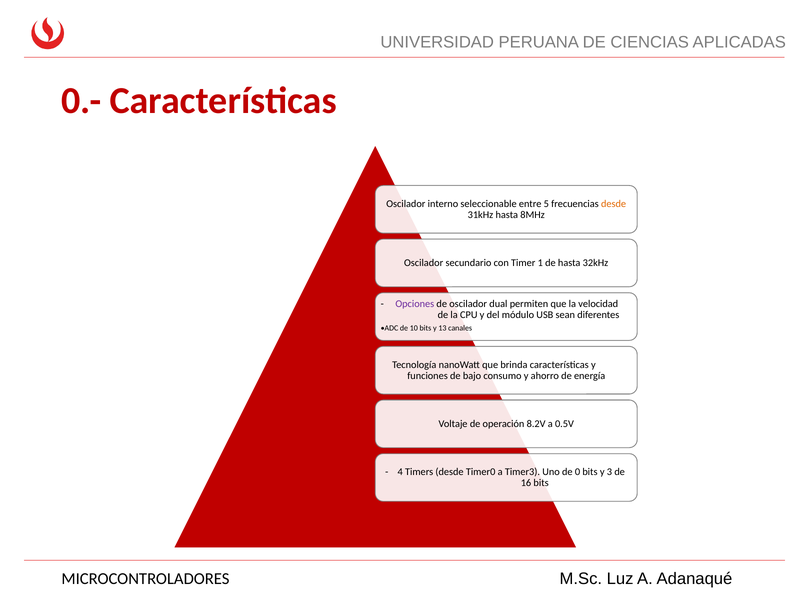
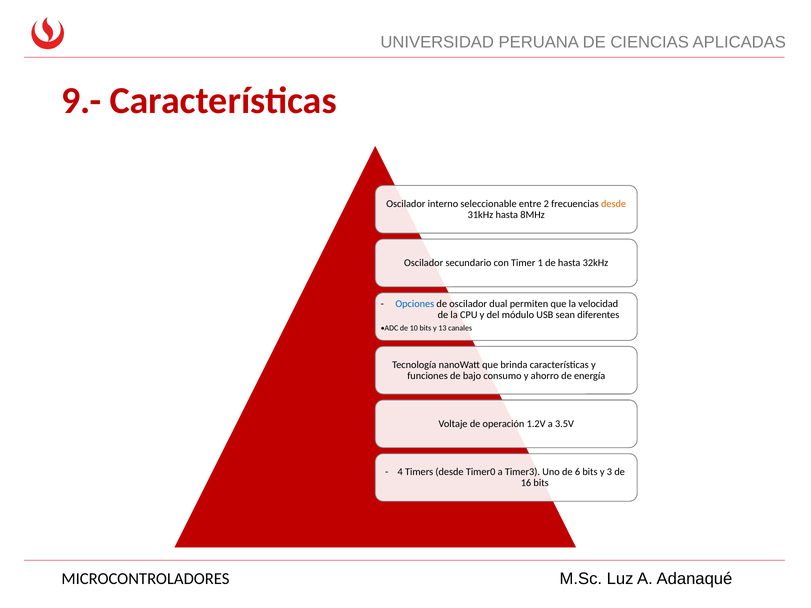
0.-: 0.- -> 9.- (81, 101)
5: 5 -> 2 (546, 204)
Opciones colour: purple -> blue (415, 304)
8.2V: 8.2V -> 1.2V (536, 424)
0.5V: 0.5V -> 3.5V (564, 424)
0: 0 -> 6 (578, 472)
